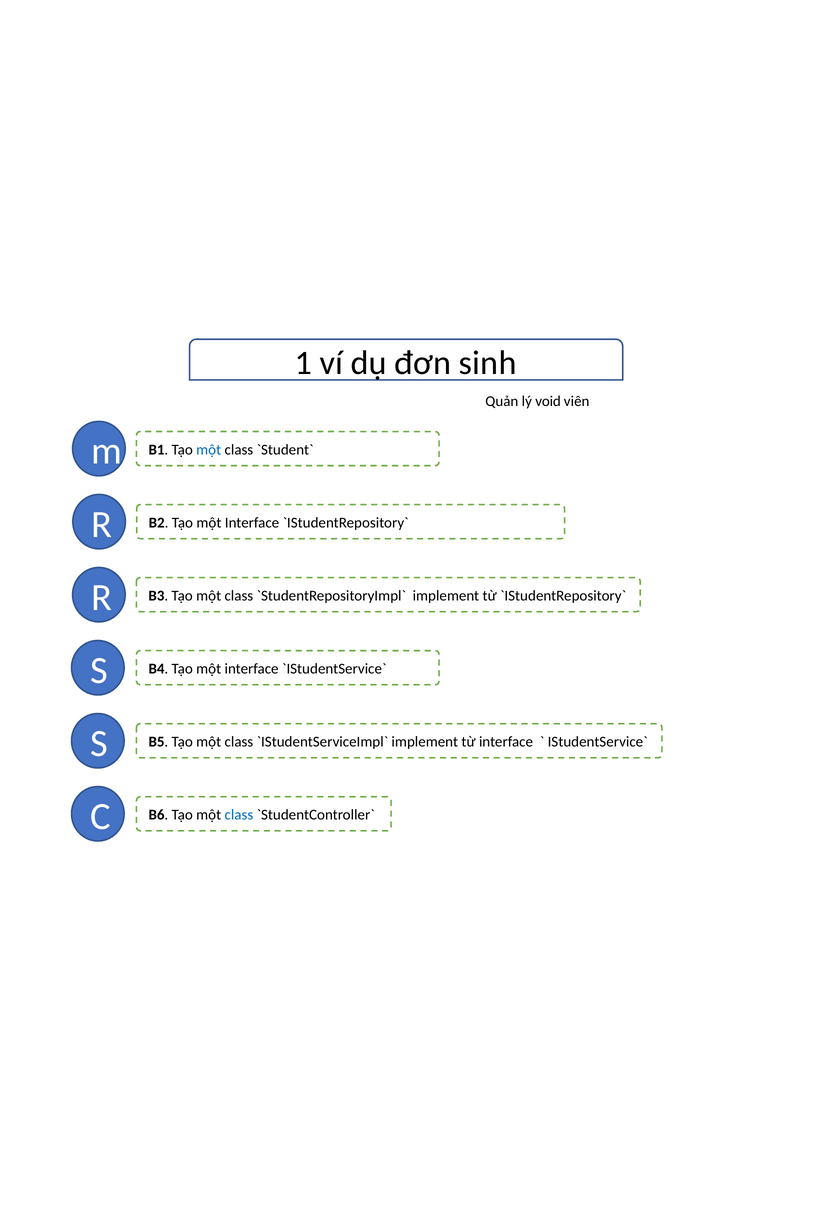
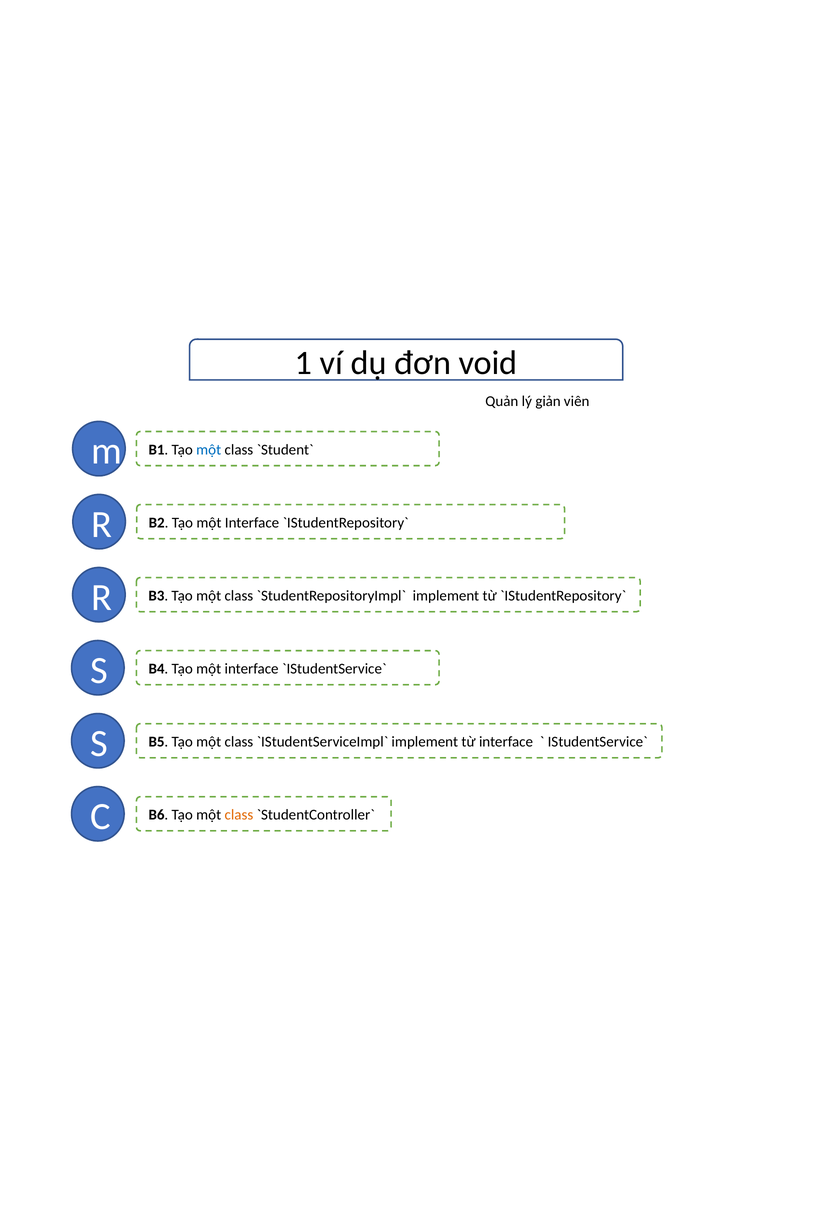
sinh: sinh -> void (488, 363)
void: void -> giản (548, 401)
class colour: blue -> orange (239, 815)
